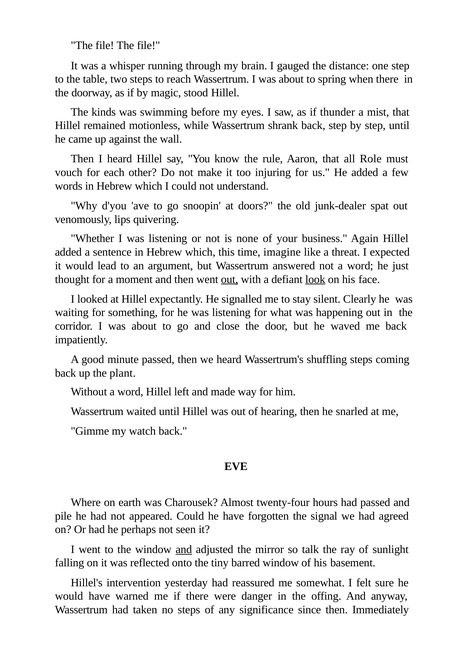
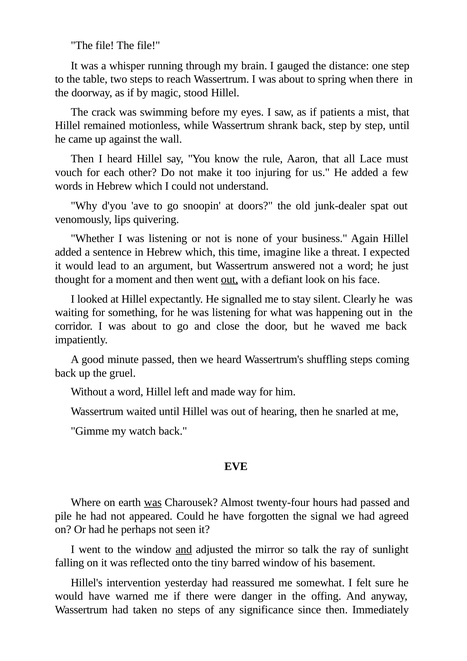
kinds: kinds -> crack (104, 112)
thunder: thunder -> patients (338, 112)
Role: Role -> Lace (371, 159)
look underline: present -> none (315, 279)
plant: plant -> gruel (123, 373)
was underline: none -> present (153, 502)
